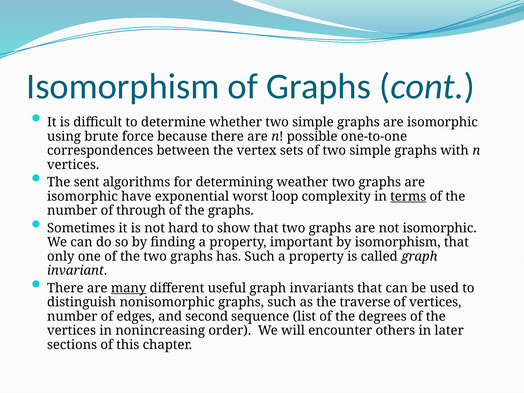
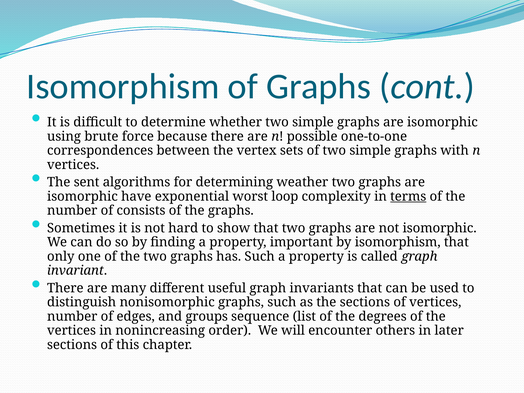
through: through -> consists (141, 211)
many underline: present -> none (129, 288)
the traverse: traverse -> sections (365, 302)
second: second -> groups (207, 316)
